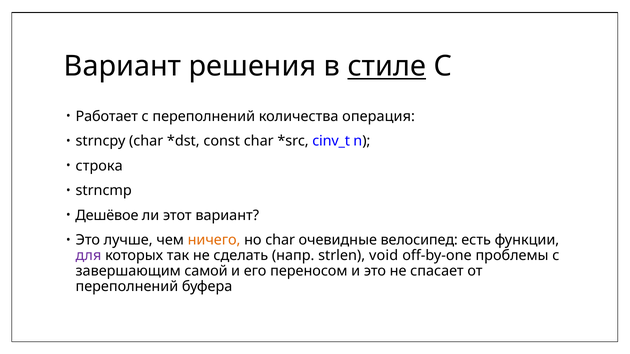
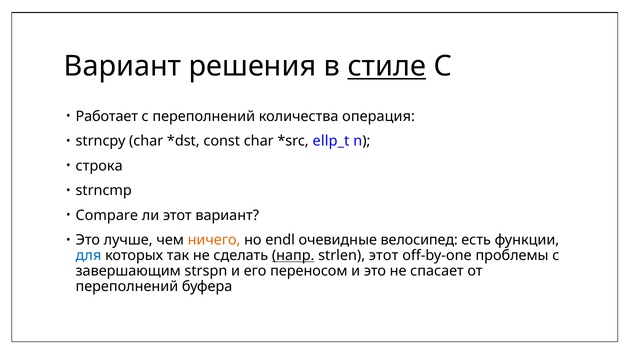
cinv_t: cinv_t -> ellp_t (331, 141)
Дешёвое: Дешёвое -> Compare (107, 215)
но char: char -> endl (280, 240)
для colour: purple -> blue (88, 256)
напр underline: none -> present (293, 256)
strlen void: void -> этот (384, 256)
самой: самой -> strspn (206, 271)
